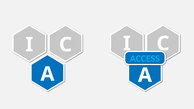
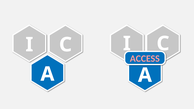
ACCESS colour: light blue -> pink (145, 59)
